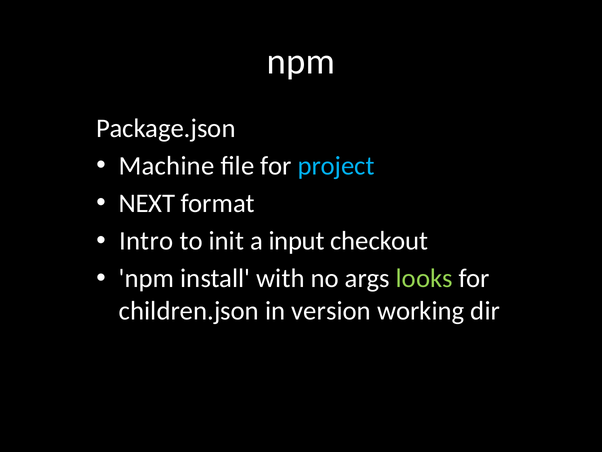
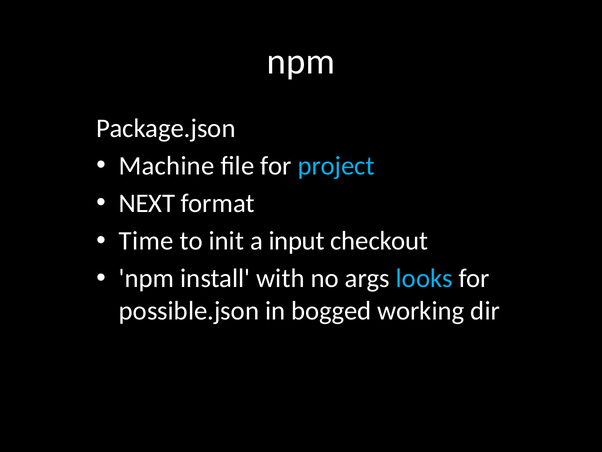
Intro: Intro -> Time (146, 241)
looks colour: light green -> light blue (424, 278)
children.json: children.json -> possible.json (189, 310)
version: version -> bogged (331, 310)
